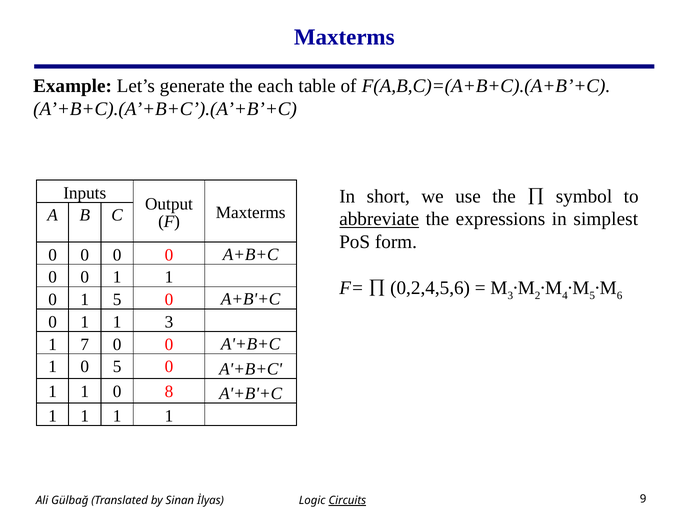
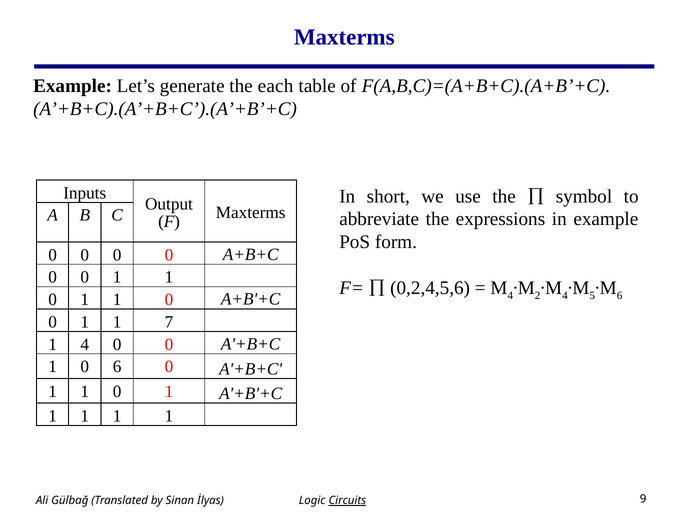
abbreviate underline: present -> none (379, 219)
in simplest: simplest -> example (606, 219)
3: 3 -> 4 (510, 295)
5: 5 -> 1 (117, 299)
1 3: 3 -> 7 (169, 322)
1 7: 7 -> 4 (85, 344)
0 5: 5 -> 6 (117, 367)
8: 8 -> 1 (169, 391)
